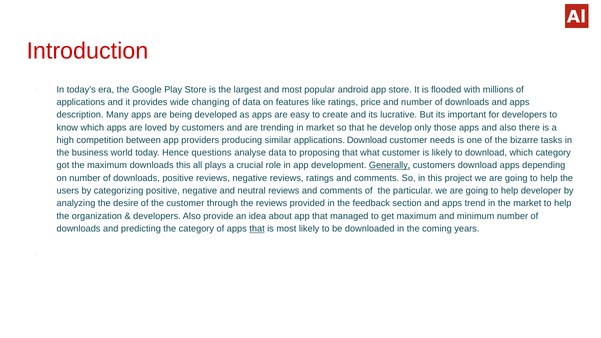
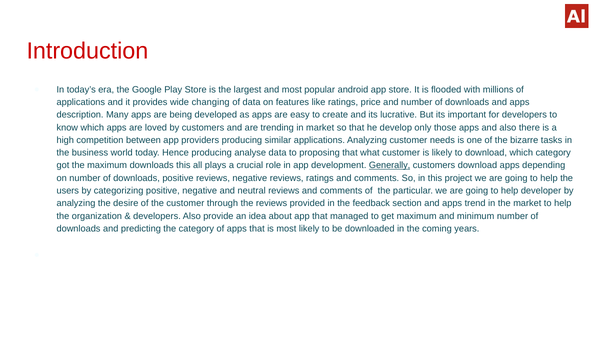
applications Download: Download -> Analyzing (367, 140)
Hence questions: questions -> producing (212, 153)
that underline: present -> none (257, 229)
